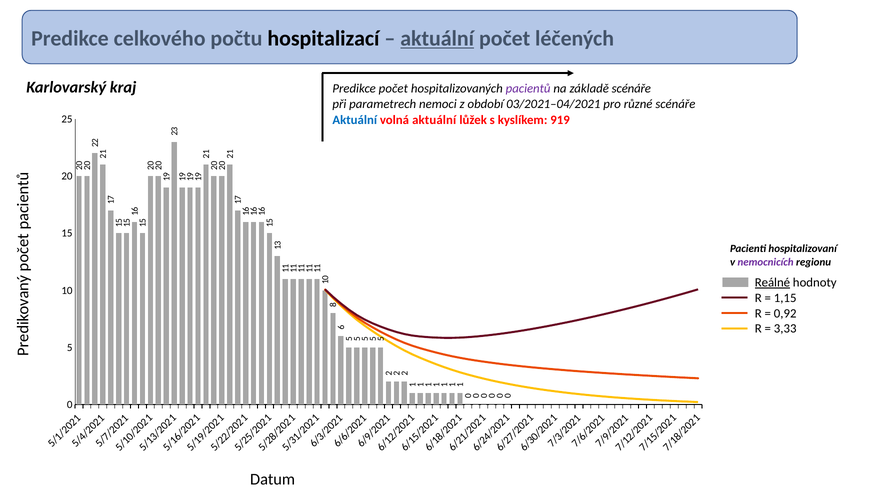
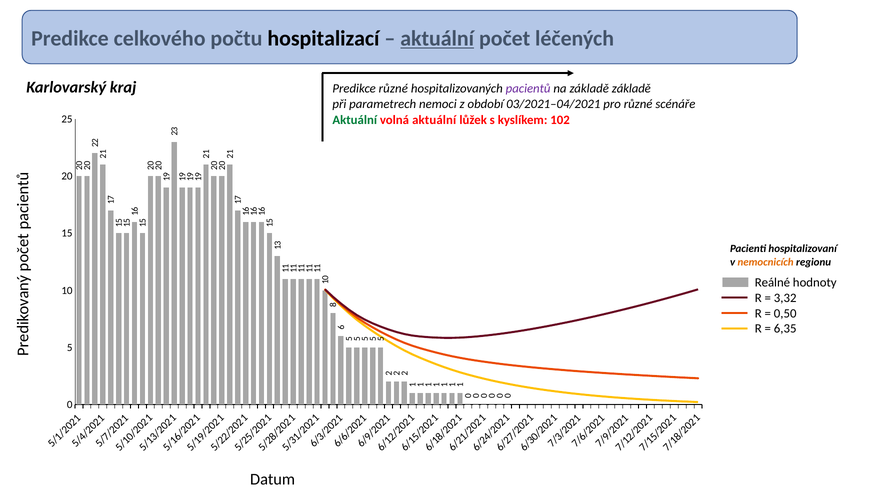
Predikce počet: počet -> různé (393, 89)
základě scénáře: scénáře -> základě (631, 89)
Aktuální colour: blue -> green (355, 120)
919: 919 -> 102 (560, 120)
nemocnicích colour: purple -> orange (766, 262)
Reálné underline: present -> none (772, 282)
1,15: 1,15 -> 3,32 (785, 298)
0,92: 0,92 -> 0,50 (785, 313)
3,33: 3,33 -> 6,35 (785, 328)
